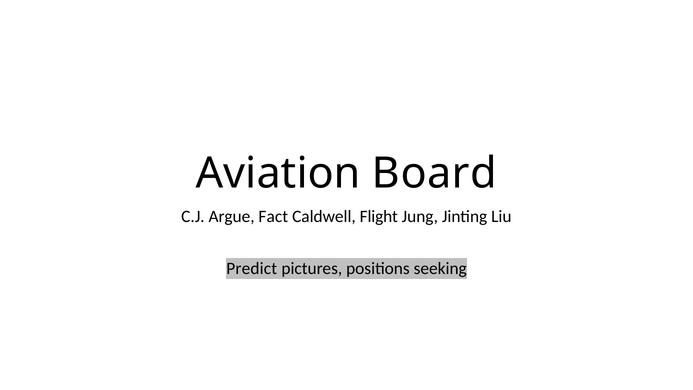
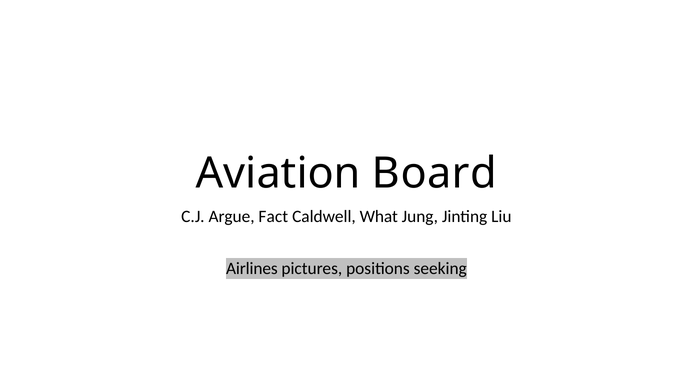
Flight: Flight -> What (379, 217)
Predict: Predict -> Airlines (252, 268)
